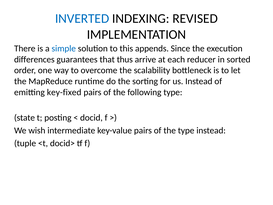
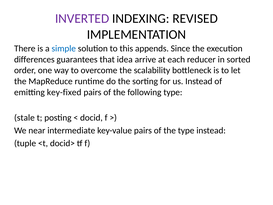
INVERTED colour: blue -> purple (82, 18)
thus: thus -> idea (125, 59)
state: state -> stale (24, 118)
wish: wish -> near (37, 130)
